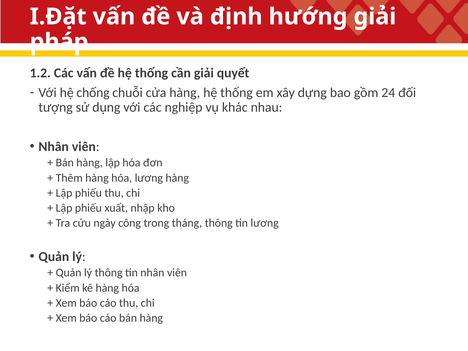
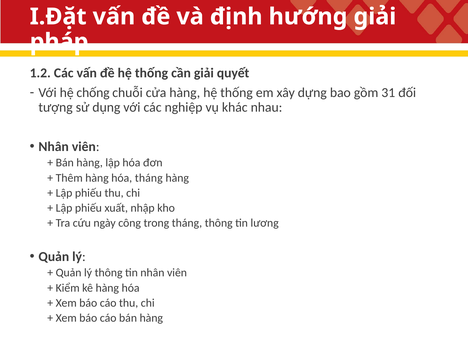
24: 24 -> 31 (388, 93)
hóa lương: lương -> tháng (149, 178)
